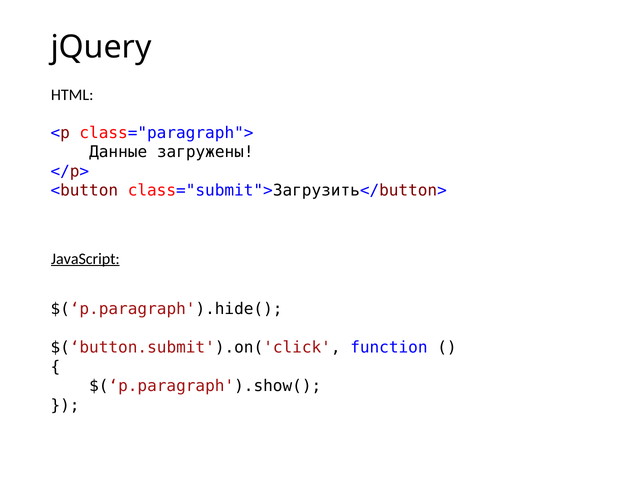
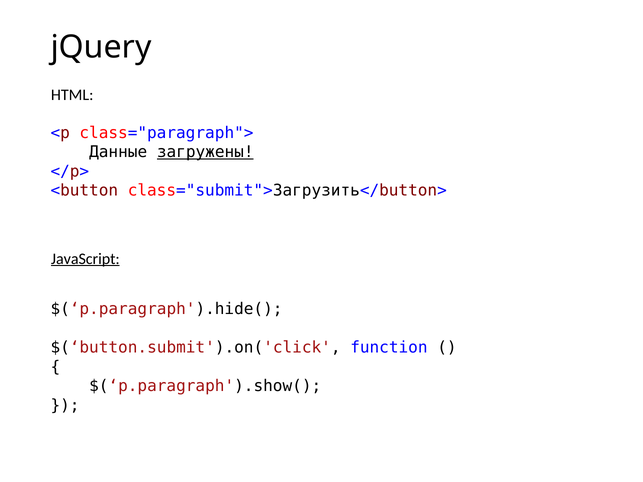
загружены underline: none -> present (205, 152)
